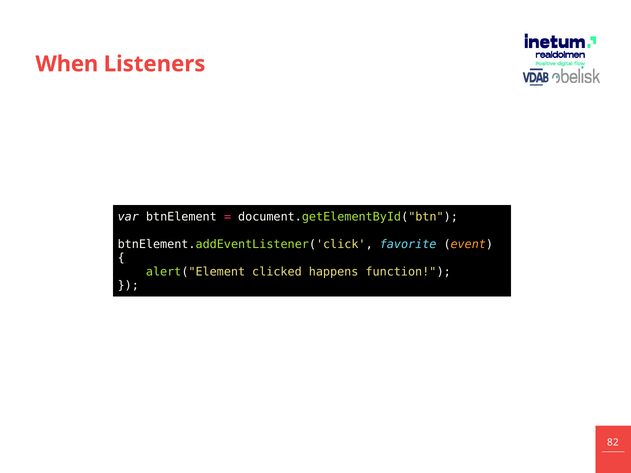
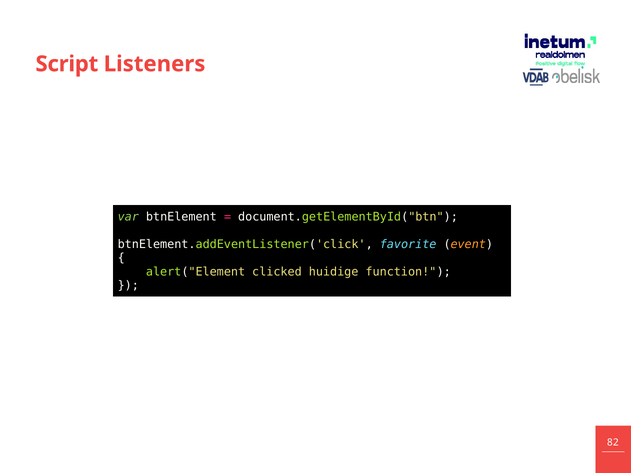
When: When -> Script (67, 64)
var colour: white -> light green (128, 217)
happens: happens -> huidige (334, 272)
